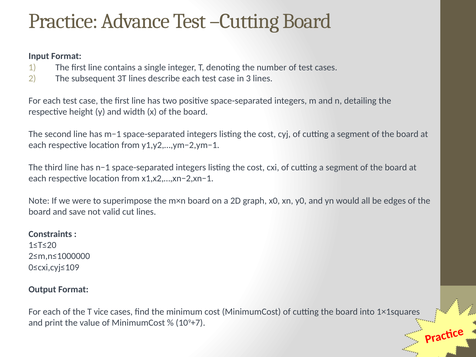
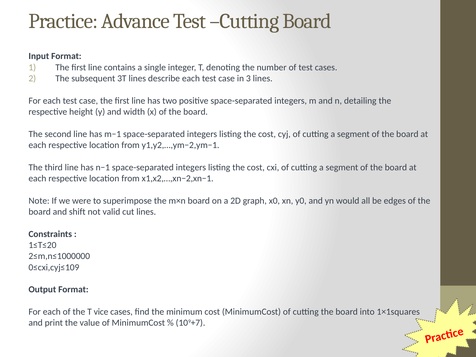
save: save -> shift (77, 212)
